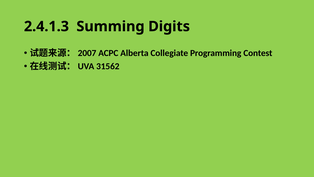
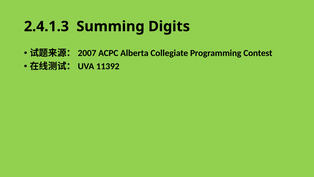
31562: 31562 -> 11392 (108, 66)
